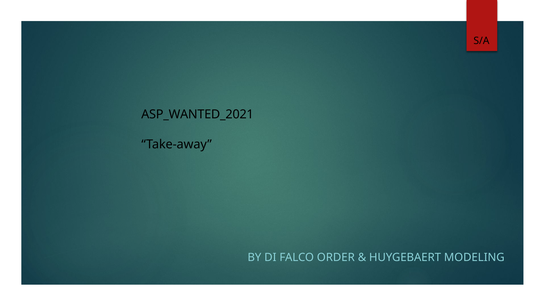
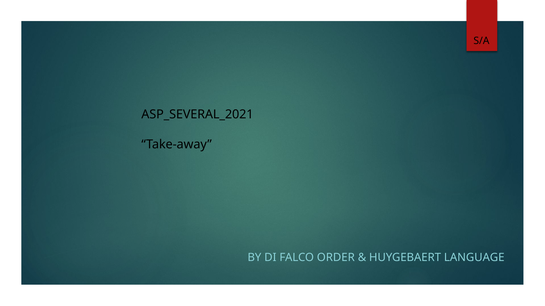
ASP_WANTED_2021: ASP_WANTED_2021 -> ASP_SEVERAL_2021 (197, 115)
MODELING: MODELING -> LANGUAGE (474, 258)
